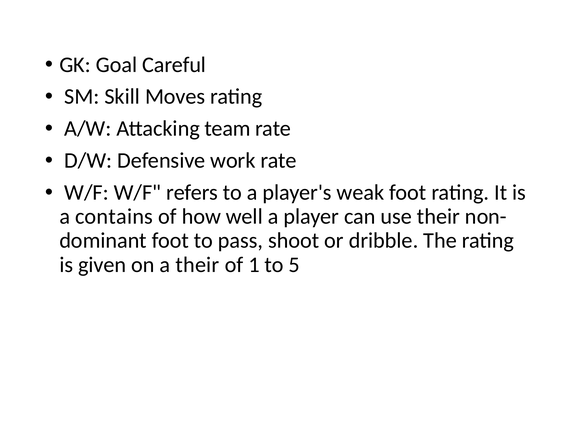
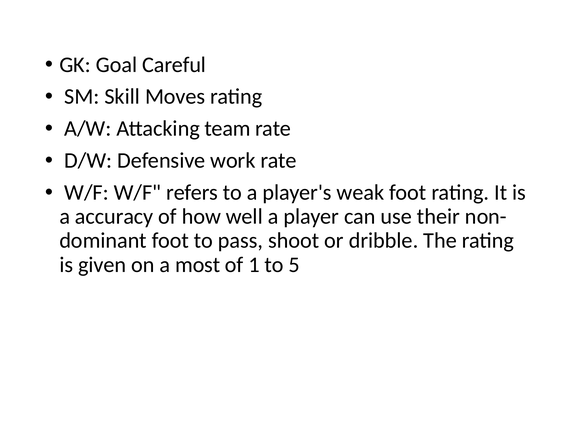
contains: contains -> accuracy (114, 217)
a their: their -> most (198, 265)
